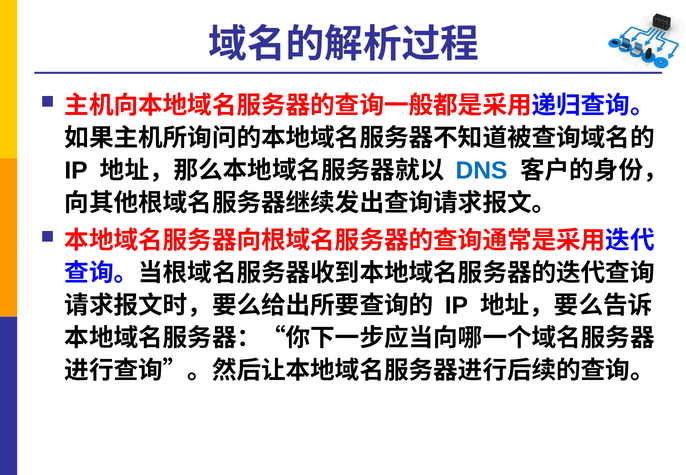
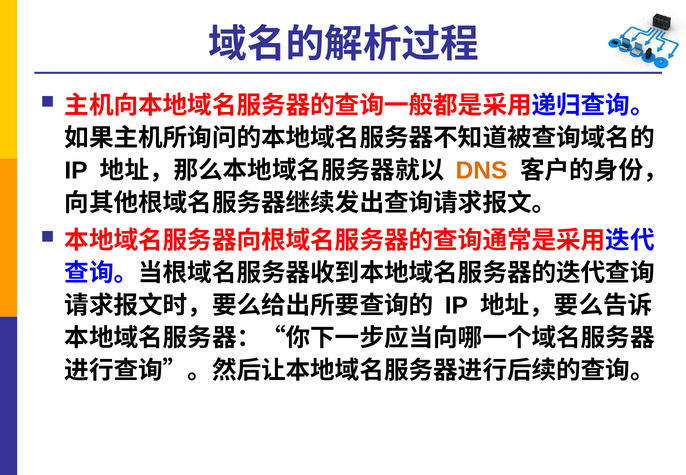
DNS colour: blue -> orange (482, 170)
